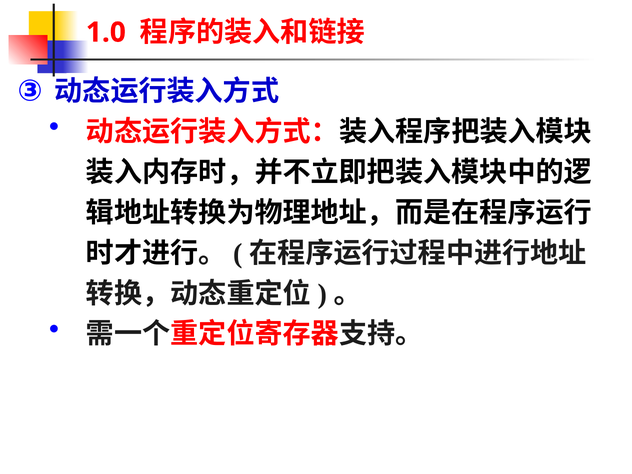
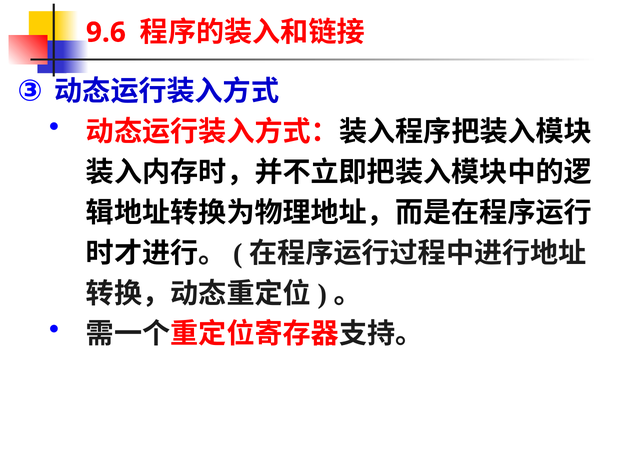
1.0: 1.0 -> 9.6 (106, 32)
